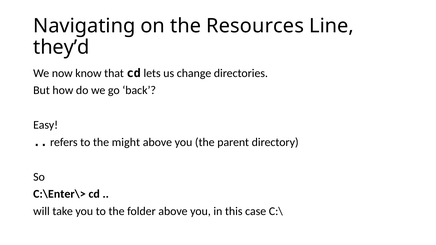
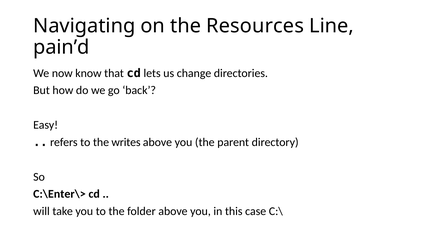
they’d: they’d -> pain’d (61, 47)
might: might -> writes (126, 142)
